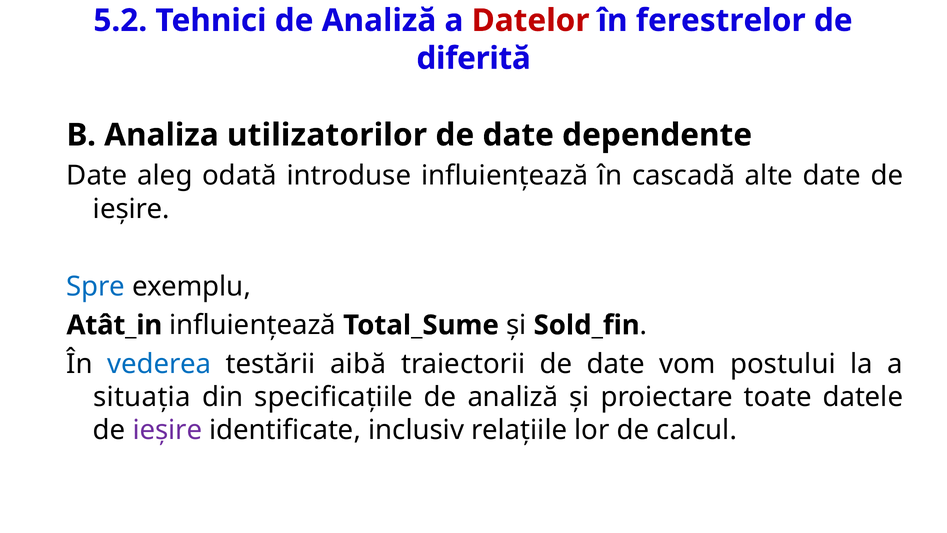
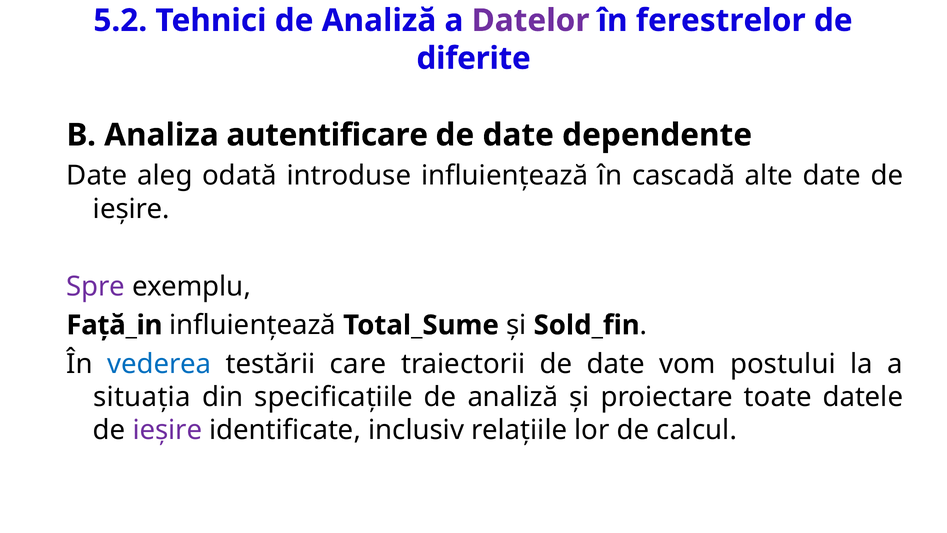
Datelor colour: red -> purple (531, 21)
diferită: diferită -> diferite (474, 58)
utilizatorilor: utilizatorilor -> autentificare (327, 135)
Spre colour: blue -> purple (96, 286)
Atât_in: Atât_in -> Faţă_in (114, 325)
aibă: aibă -> care (358, 364)
